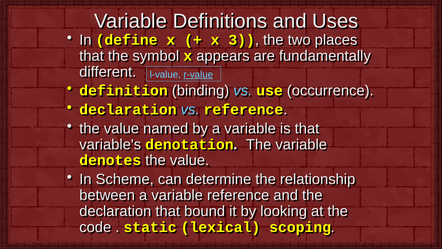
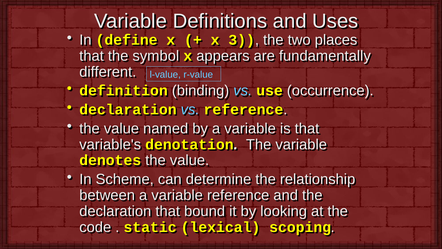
r-value underline: present -> none (198, 74)
